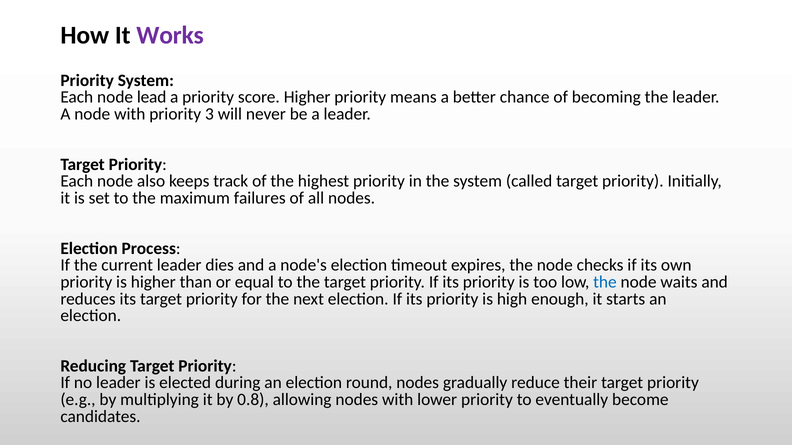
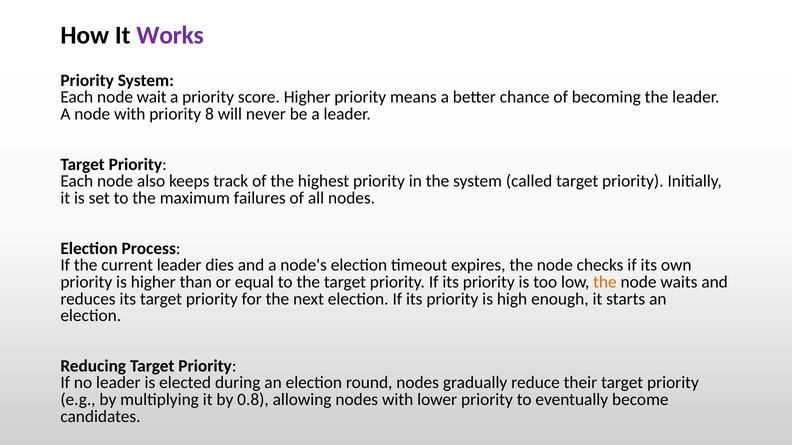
lead: lead -> wait (152, 97)
3: 3 -> 8 (209, 114)
the colour: blue -> orange (605, 282)
